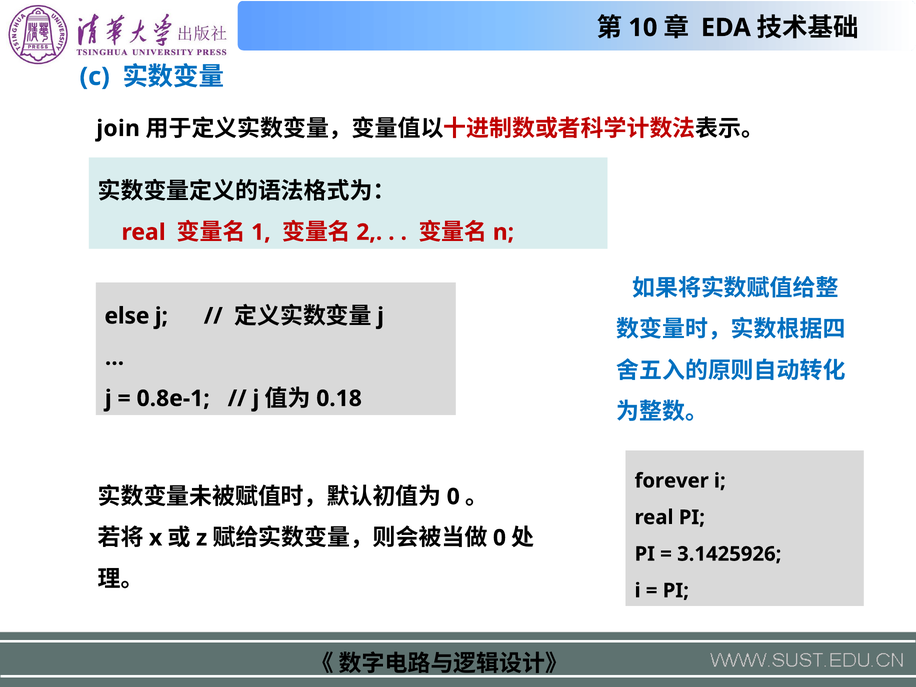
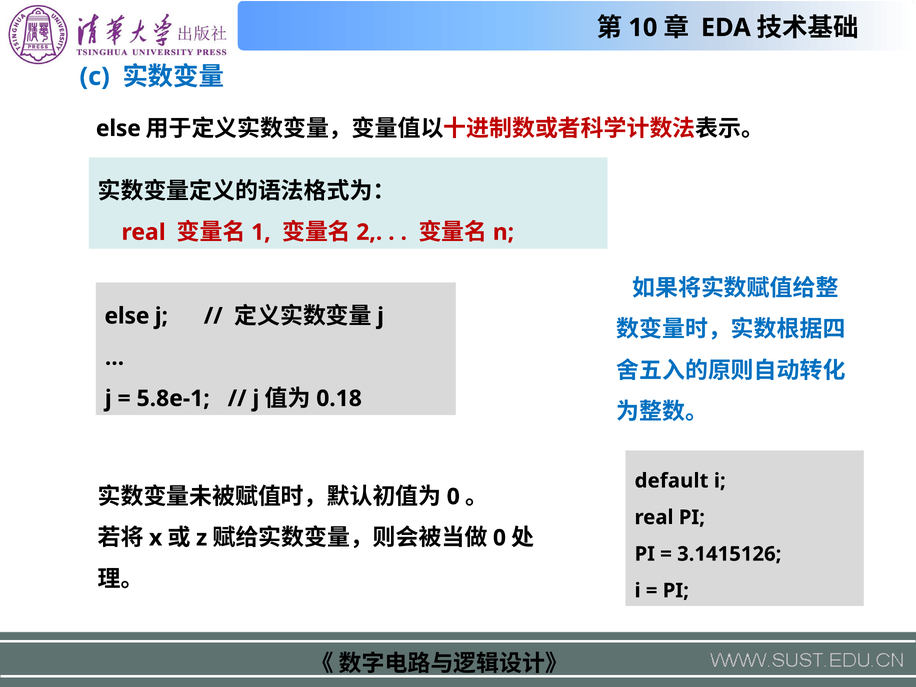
join: join -> else (118, 129)
0.8e-1: 0.8e-1 -> 5.8e-1 (173, 398)
forever: forever -> default (672, 481)
3.1425926: 3.1425926 -> 3.1415126 (729, 554)
